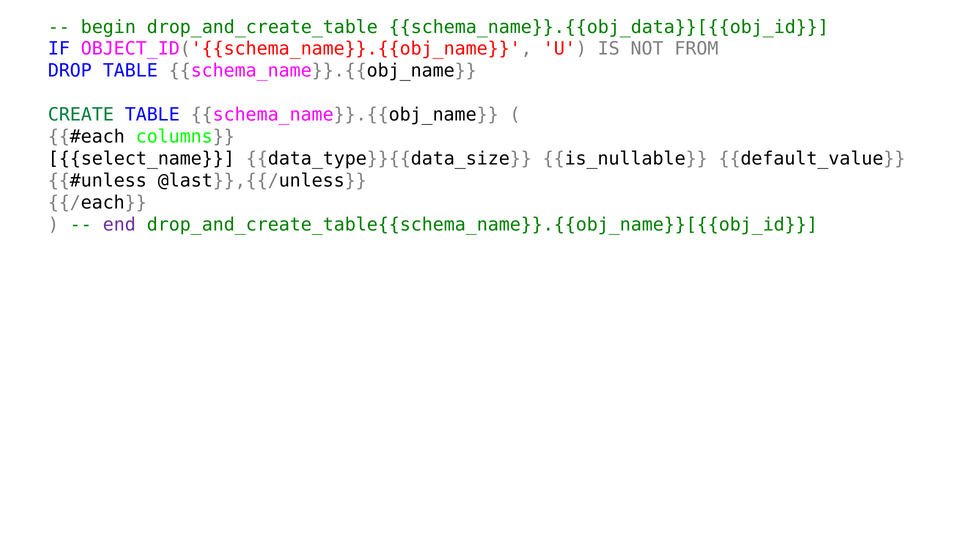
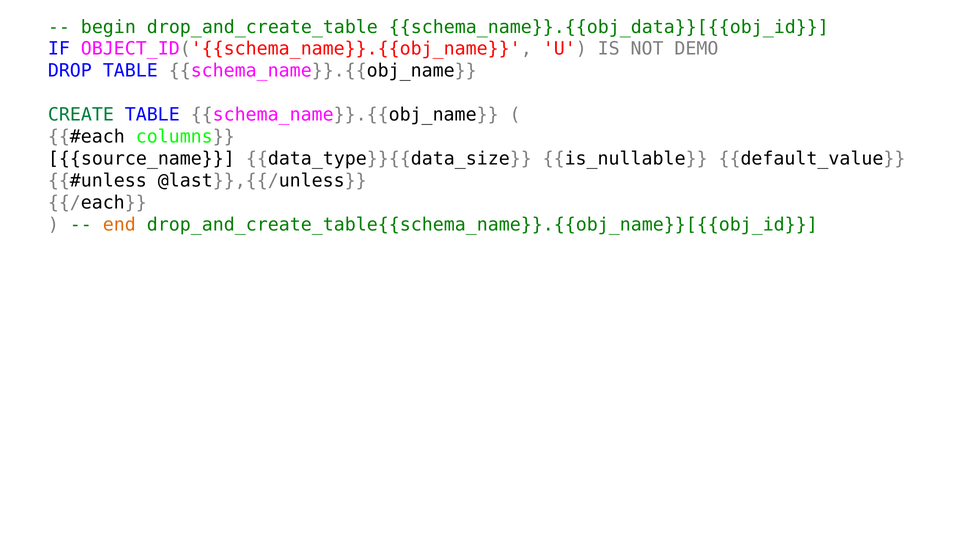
FROM: FROM -> DEMO (696, 49)
select_name: select_name -> source_name (141, 159)
end colour: purple -> orange (119, 224)
